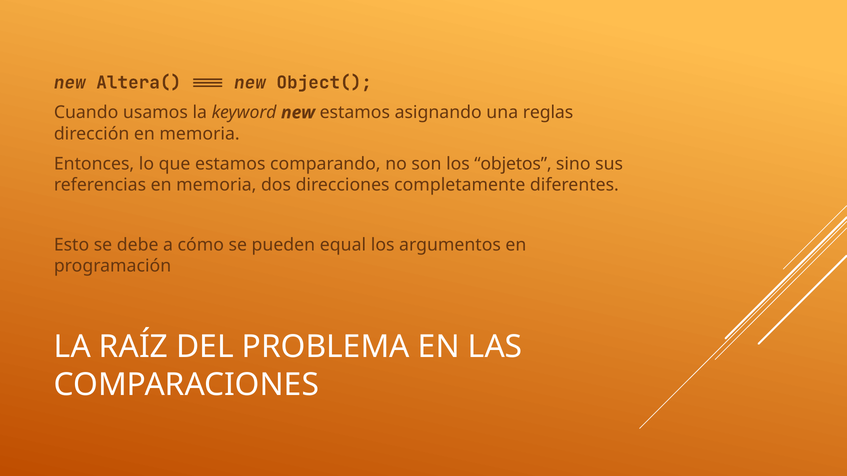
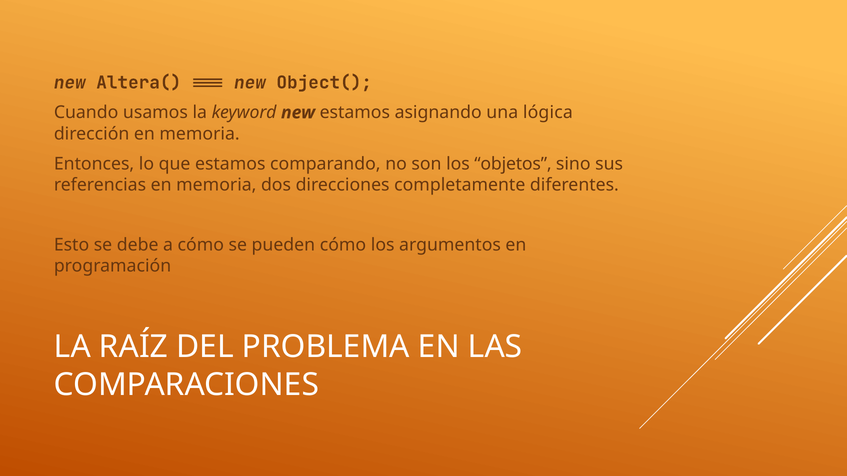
reglas: reglas -> lógica (548, 113)
pueden equal: equal -> cómo (343, 245)
